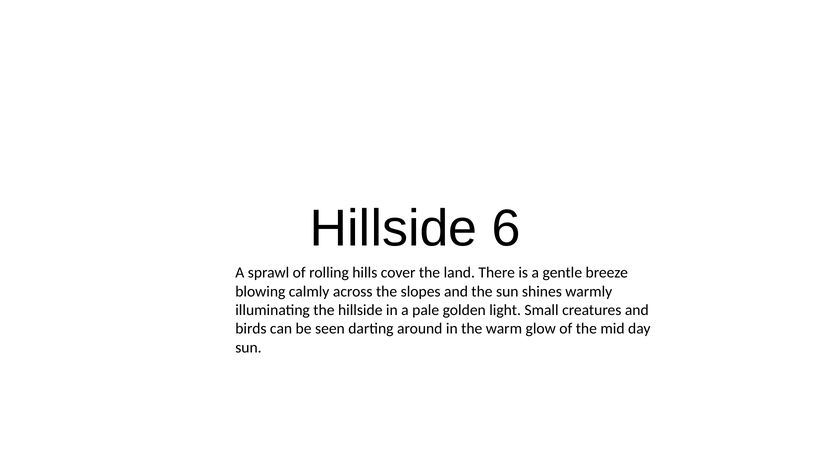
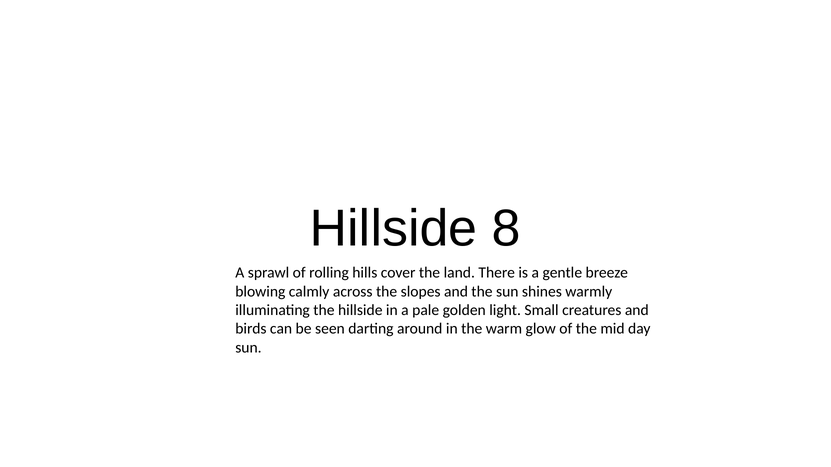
6: 6 -> 8 (506, 229)
